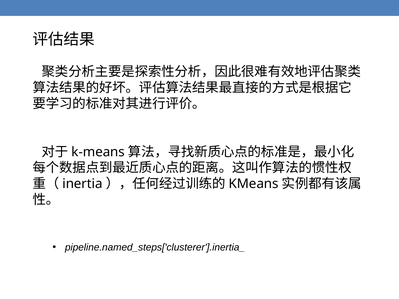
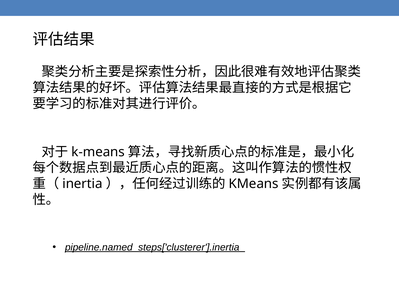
pipeline.named_steps['clusterer'].inertia_ underline: none -> present (155, 248)
